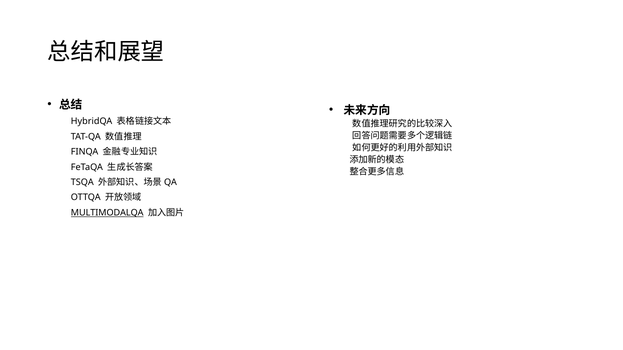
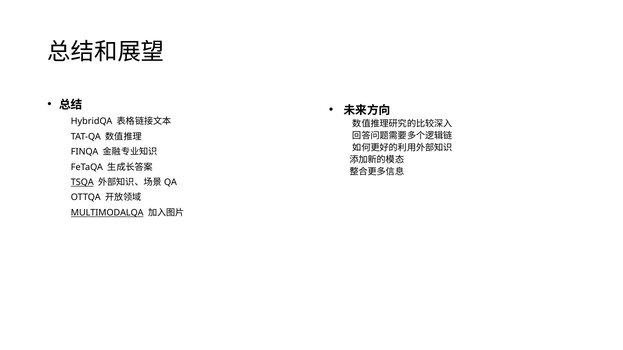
TSQA underline: none -> present (82, 182)
